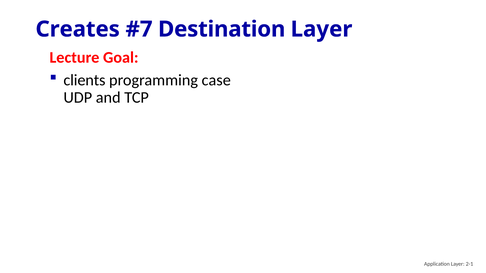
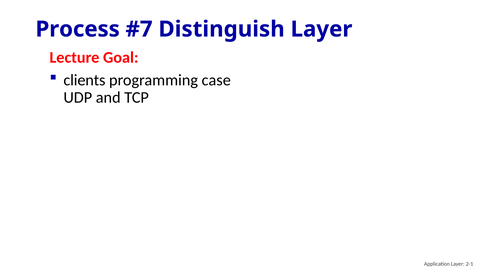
Creates: Creates -> Process (78, 29)
Destination: Destination -> Distinguish (222, 29)
